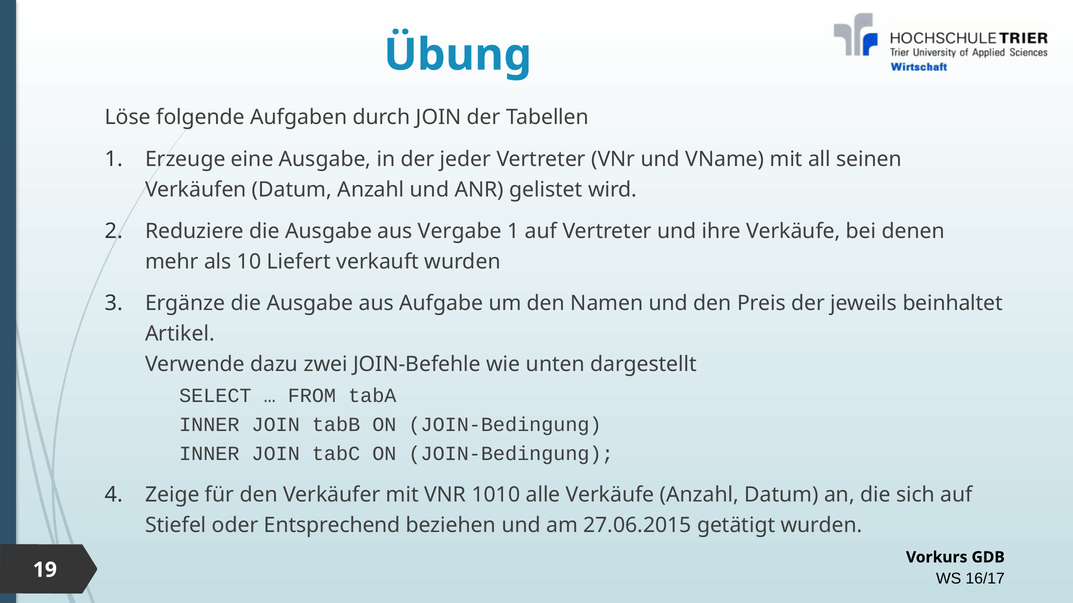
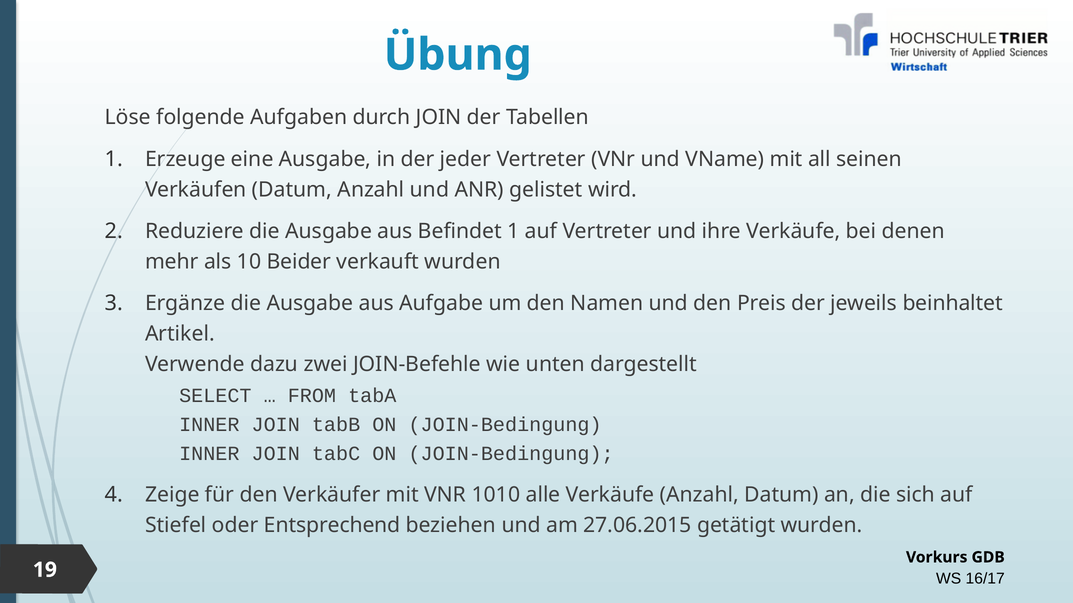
Vergabe: Vergabe -> Befindet (460, 231)
Liefert: Liefert -> Beider (299, 262)
